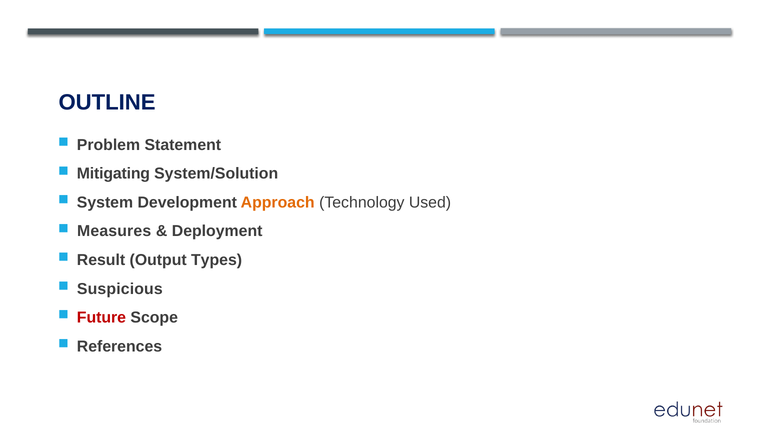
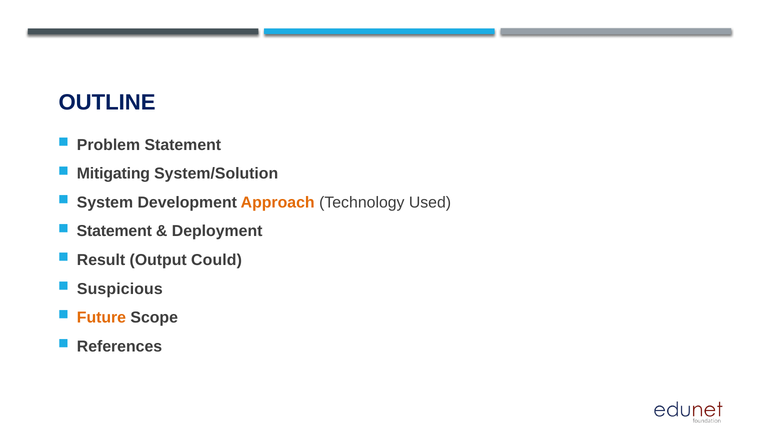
Measures: Measures -> Statement (114, 231)
Types: Types -> Could (217, 260)
Future colour: red -> orange (101, 318)
